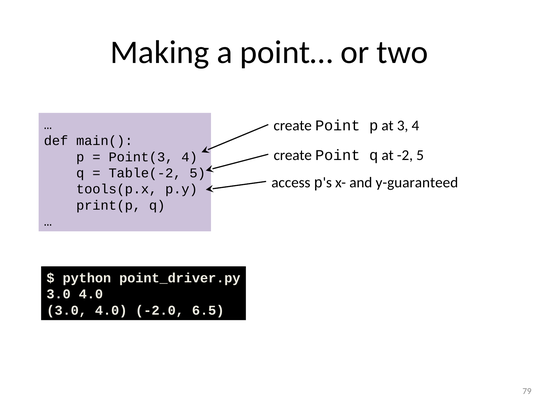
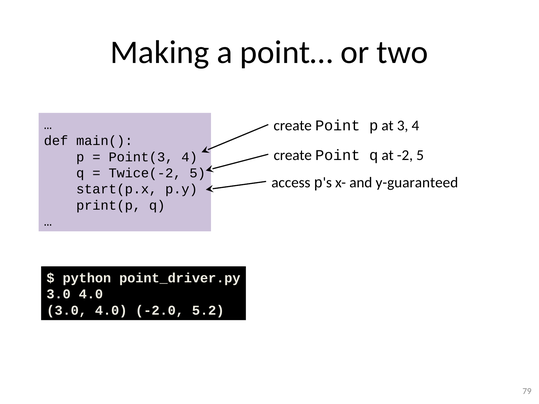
Table(-2: Table(-2 -> Twice(-2 (145, 173)
tools(p.x: tools(p.x -> start(p.x (117, 189)
6.5: 6.5 -> 5.2 (208, 311)
